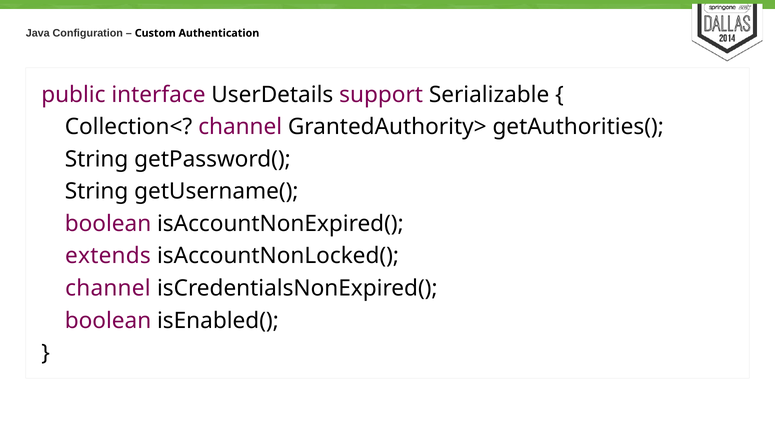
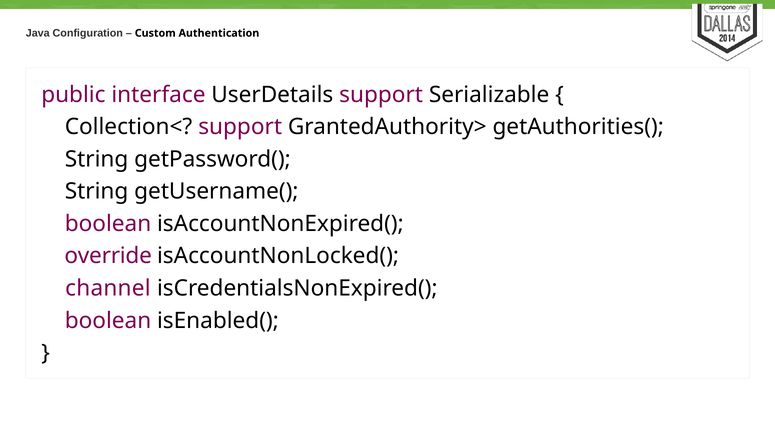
Collection< channel: channel -> support (240, 127)
extends: extends -> override (108, 256)
